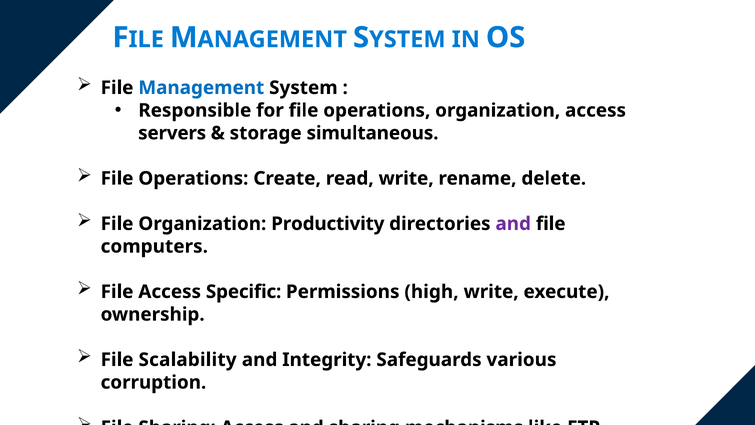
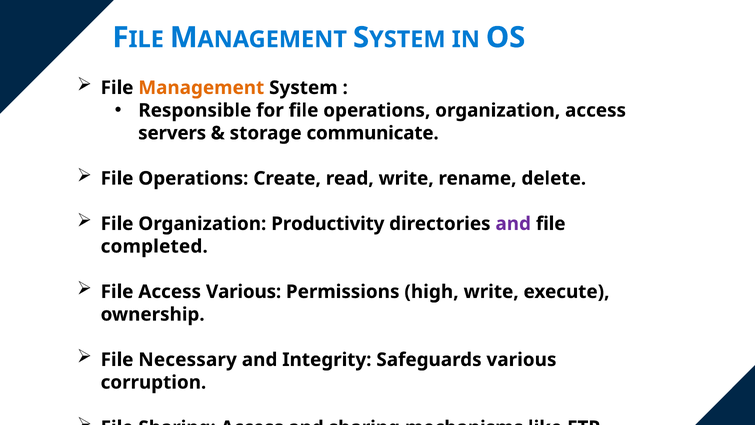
Management colour: blue -> orange (201, 88)
simultaneous: simultaneous -> communicate (373, 133)
computers: computers -> completed (154, 246)
Access Specific: Specific -> Various (244, 292)
Scalability: Scalability -> Necessary (188, 360)
